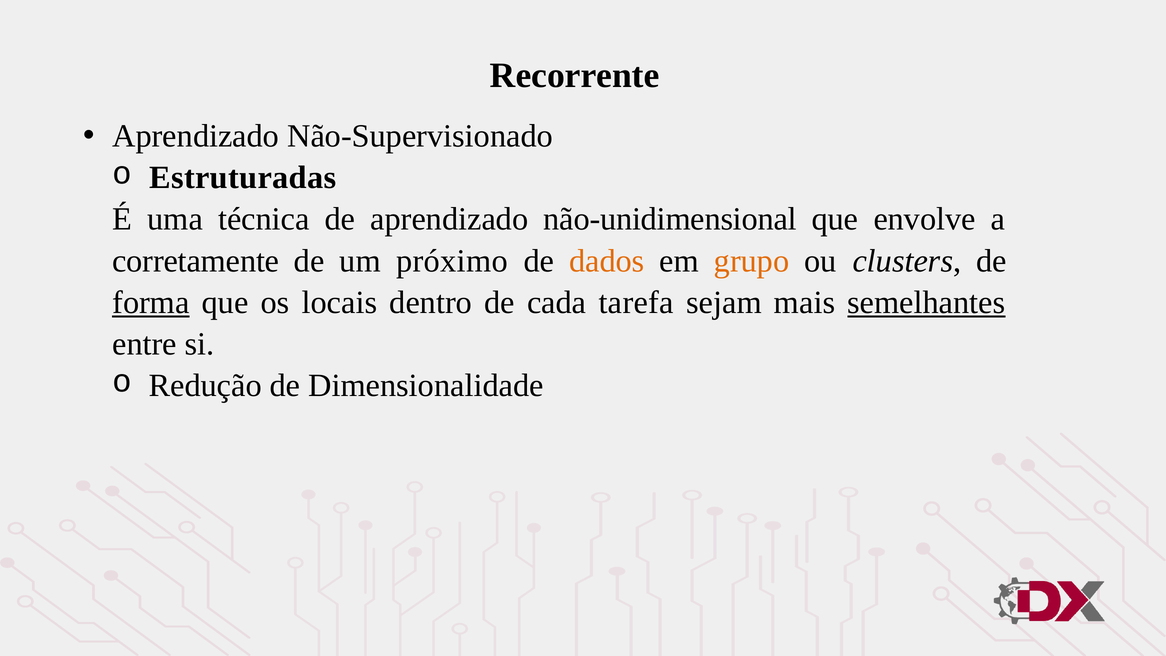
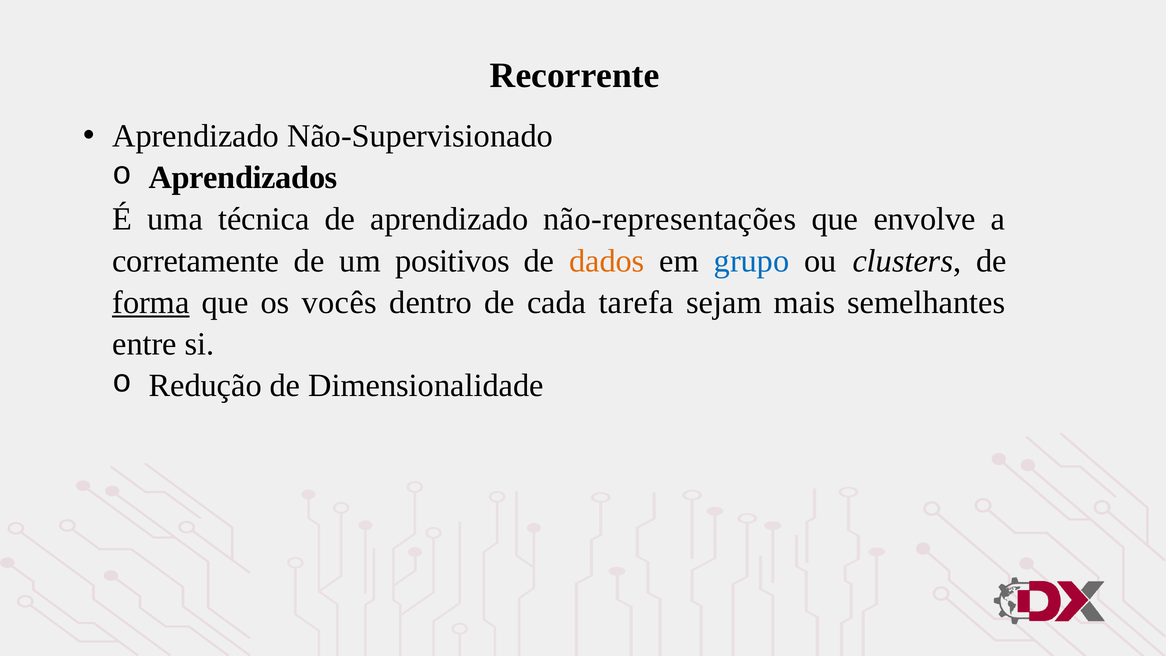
Estruturadas: Estruturadas -> Aprendizados (243, 178)
não-unidimensional: não-unidimensional -> não-representações (670, 219)
próximo: próximo -> positivos (452, 261)
grupo colour: orange -> blue (752, 261)
locais: locais -> vocês (339, 302)
semelhantes underline: present -> none (926, 302)
